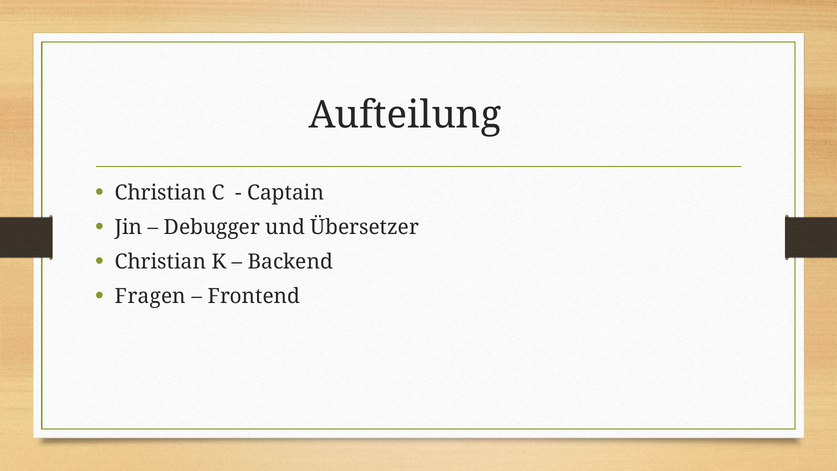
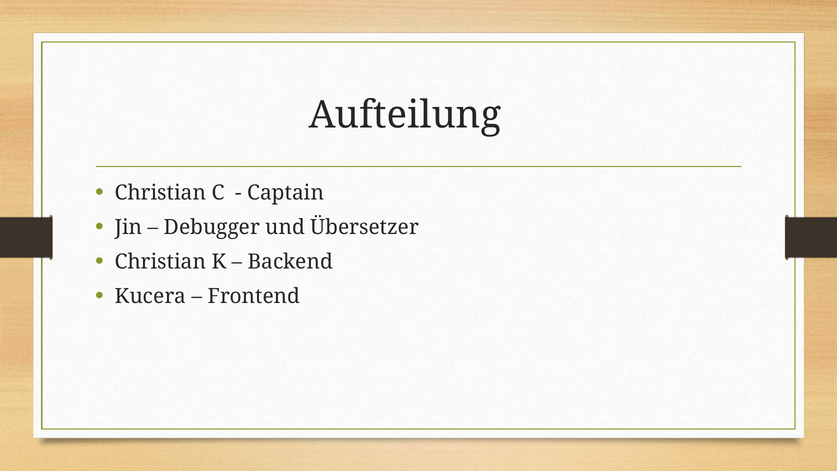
Fragen: Fragen -> Kucera (151, 296)
